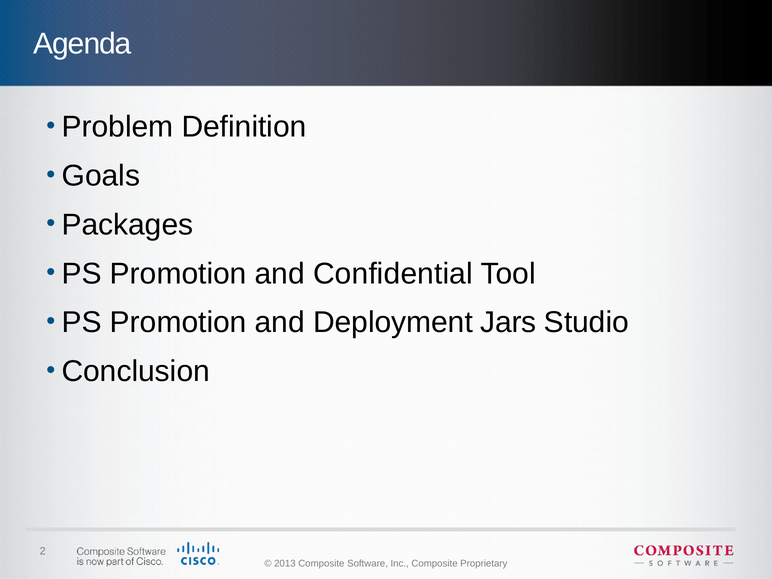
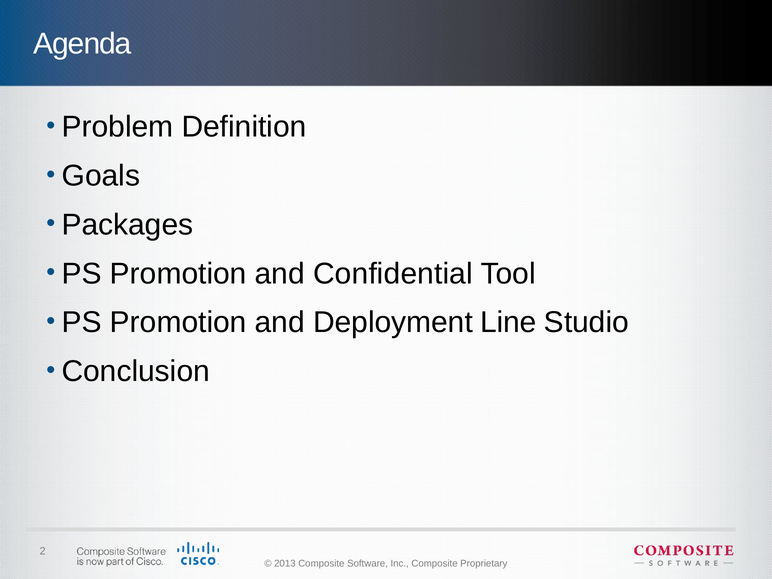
Jars: Jars -> Line (508, 323)
